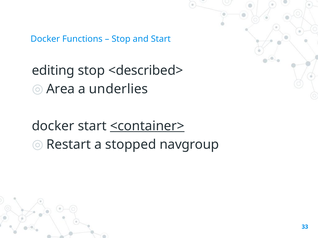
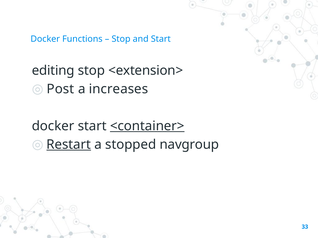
<described>: <described> -> <extension> (146, 71)
Area: Area -> Post (60, 89)
underlies: underlies -> increases (119, 89)
Restart underline: none -> present (69, 145)
